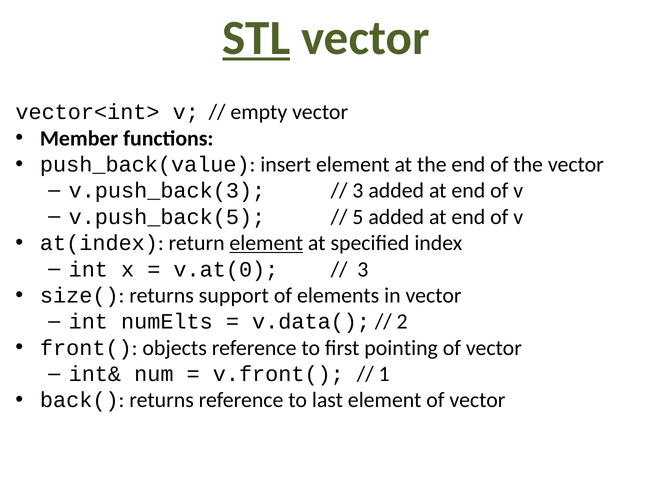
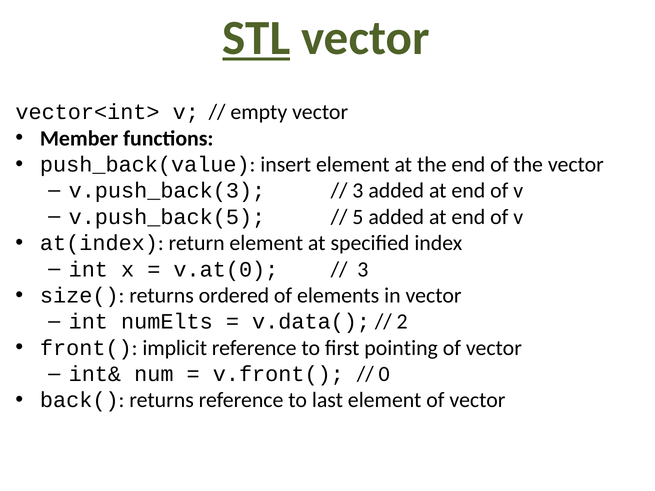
element underline: present -> none (266, 243)
support: support -> ordered (234, 296)
objects: objects -> implicit (175, 348)
1: 1 -> 0 (384, 374)
